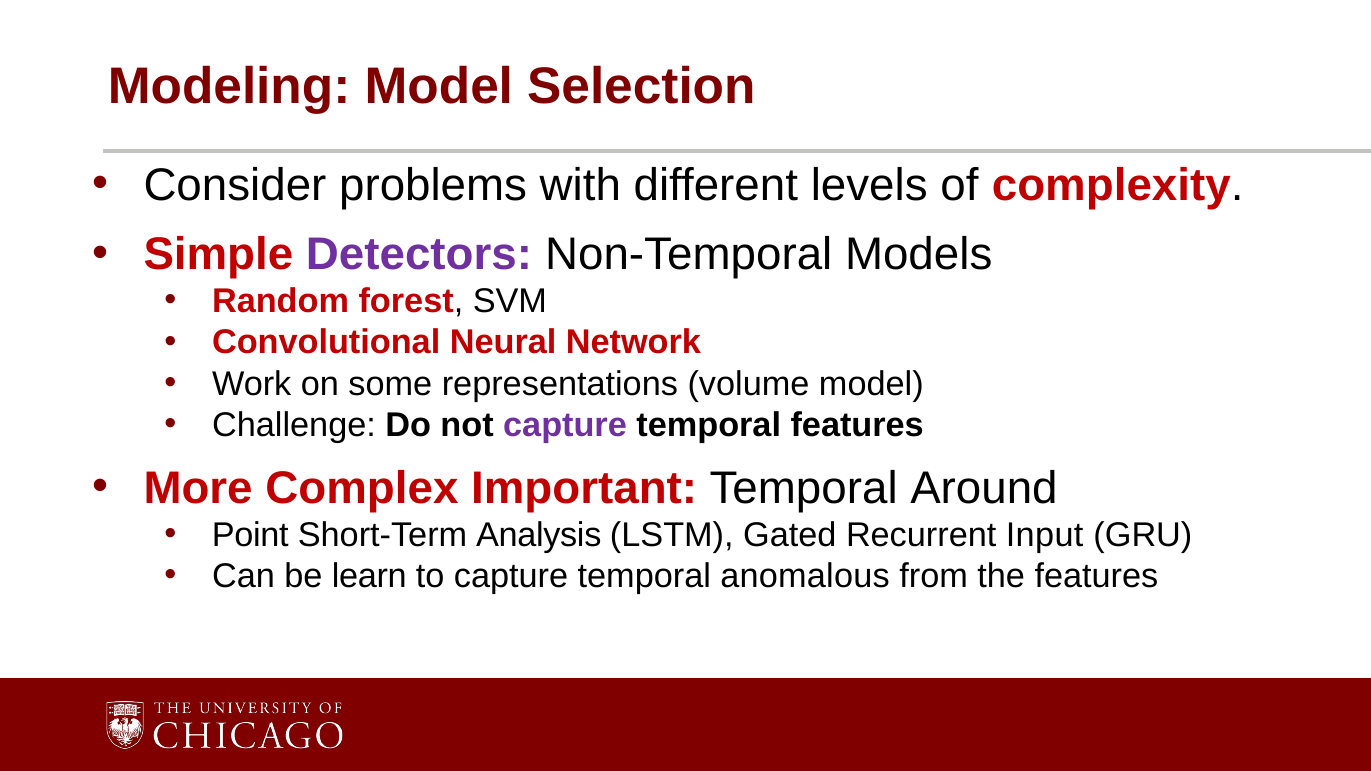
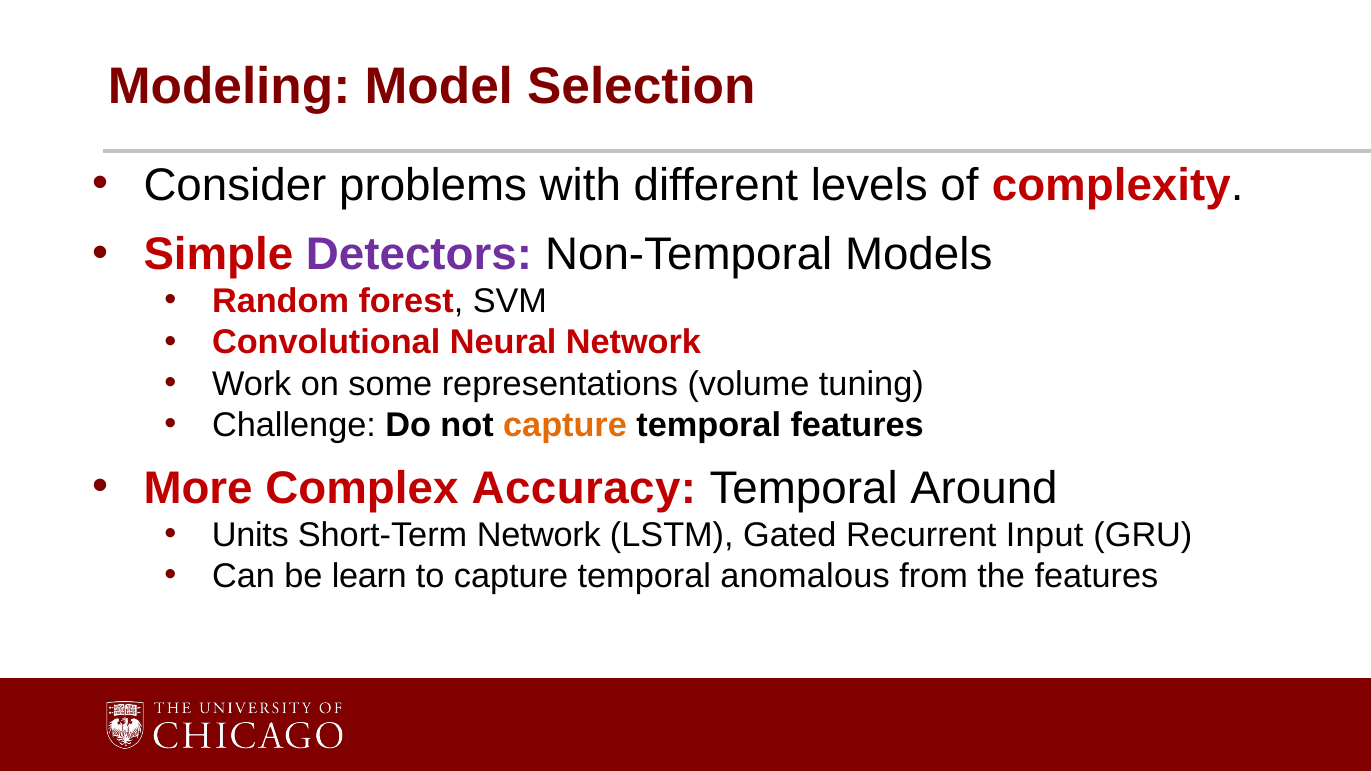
volume model: model -> tuning (871, 384)
capture colour: purple -> orange (565, 425)
Important: Important -> Accuracy (584, 488)
Point: Point -> Units (250, 535)
Short-Term Analysis: Analysis -> Network (539, 535)
